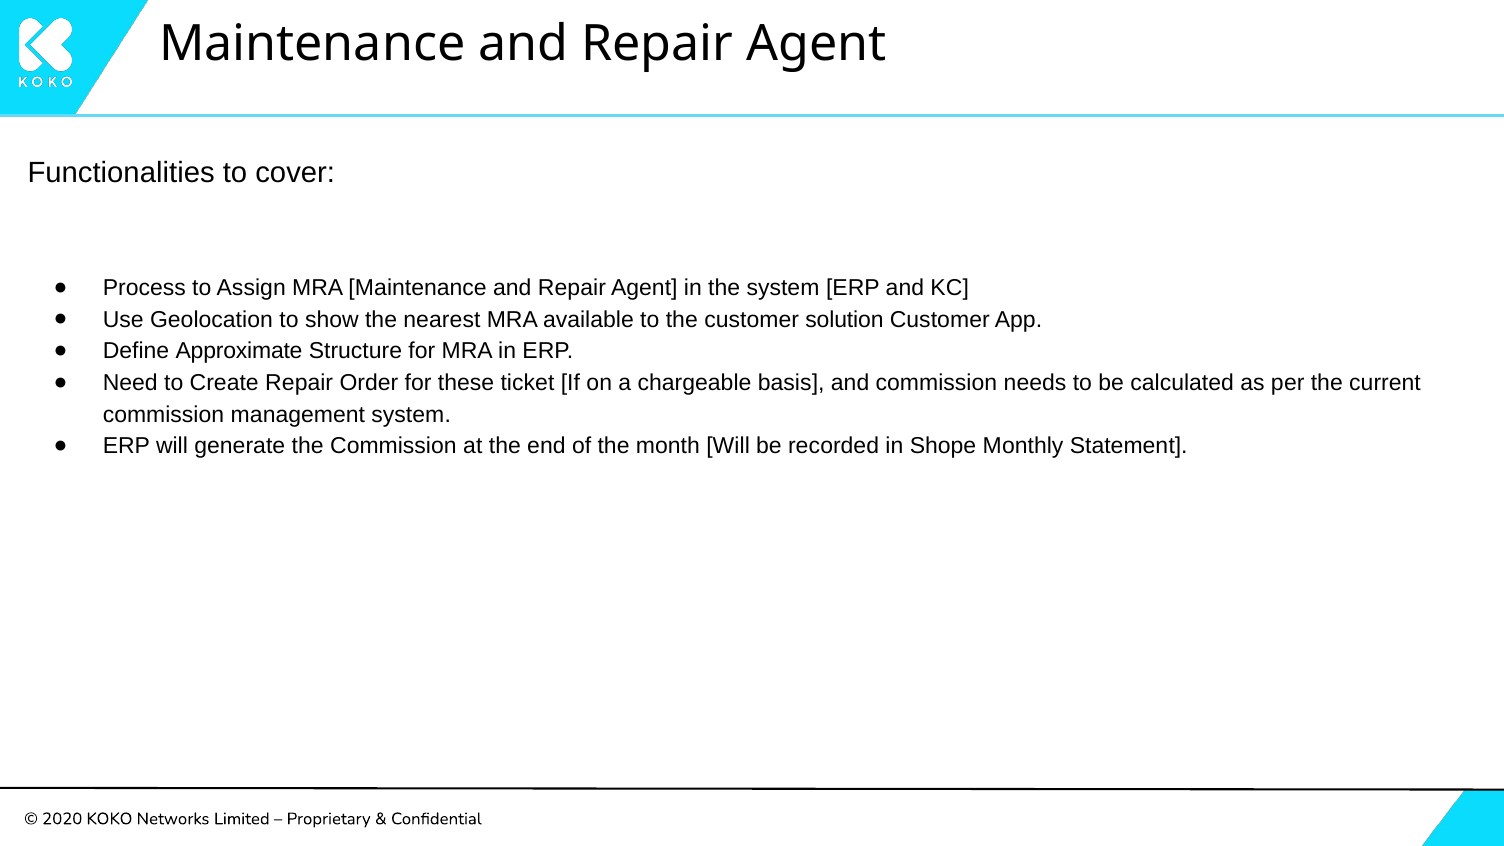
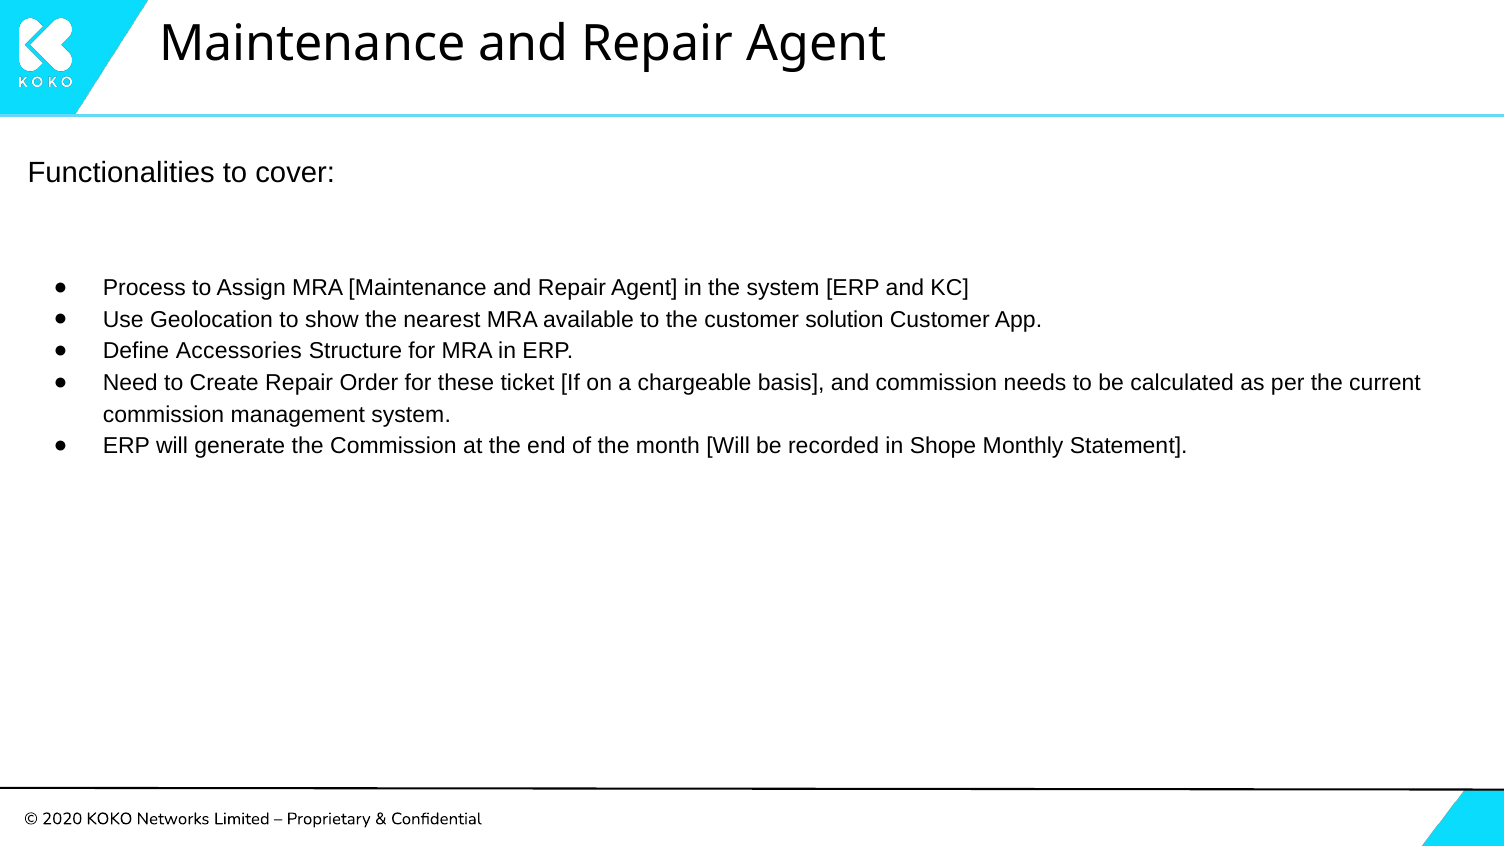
Approximate: Approximate -> Accessories (239, 351)
